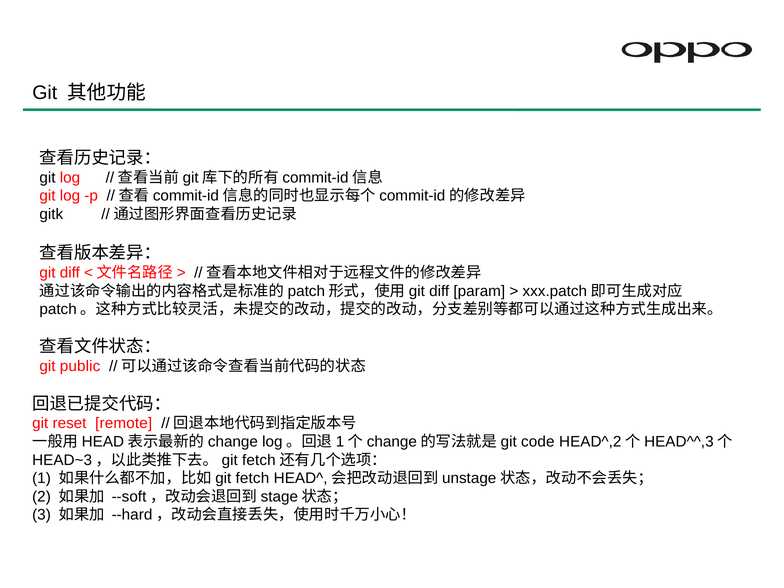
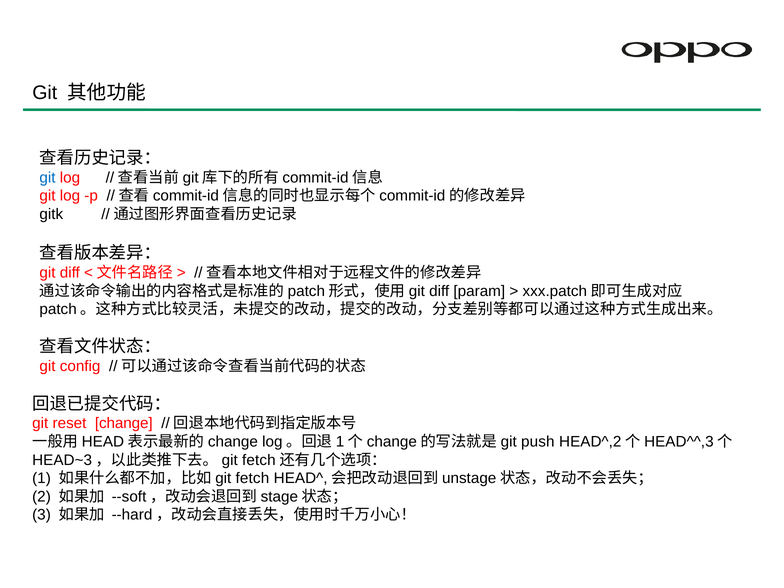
git colour: black -> blue (48, 178)
public: public -> config (80, 366)
remote: remote -> change (124, 423)
code: code -> push (538, 442)
